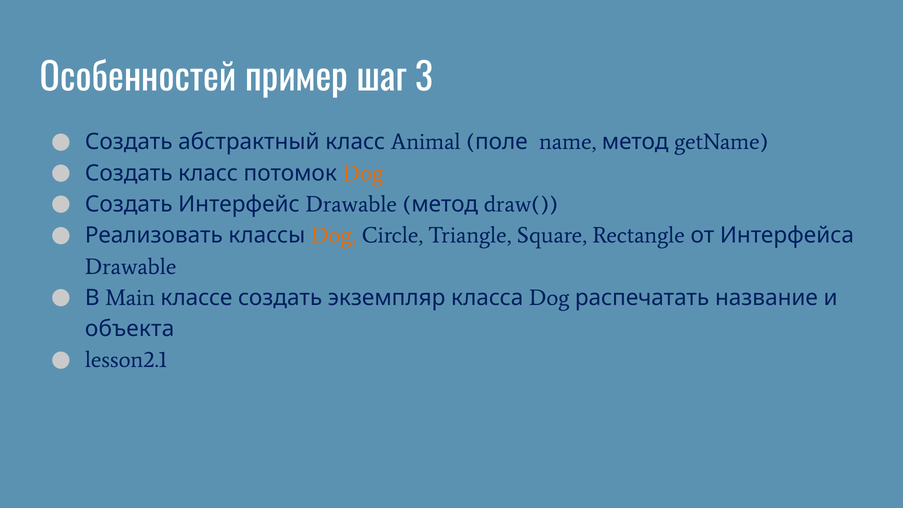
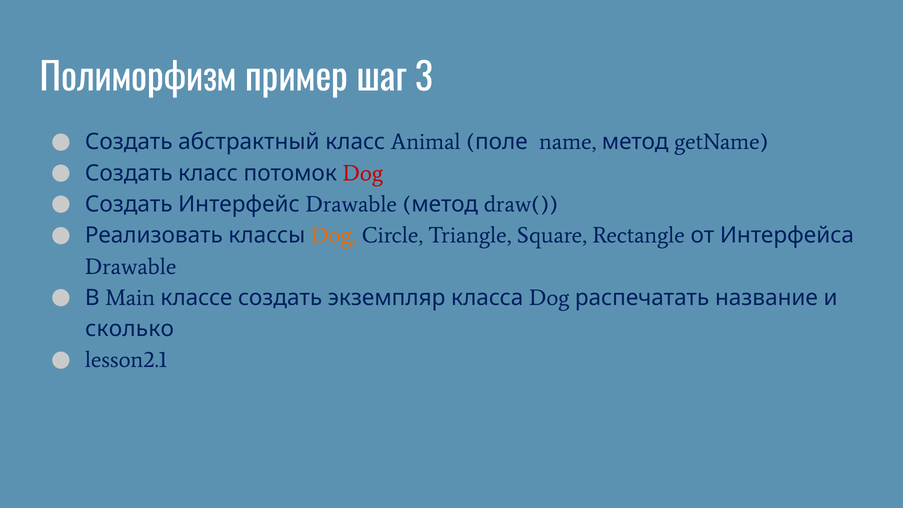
Особенностей: Особенностей -> Полиморфизм (138, 78)
Dog colour: orange -> red (363, 173)
объекта: объекта -> сколько (130, 329)
